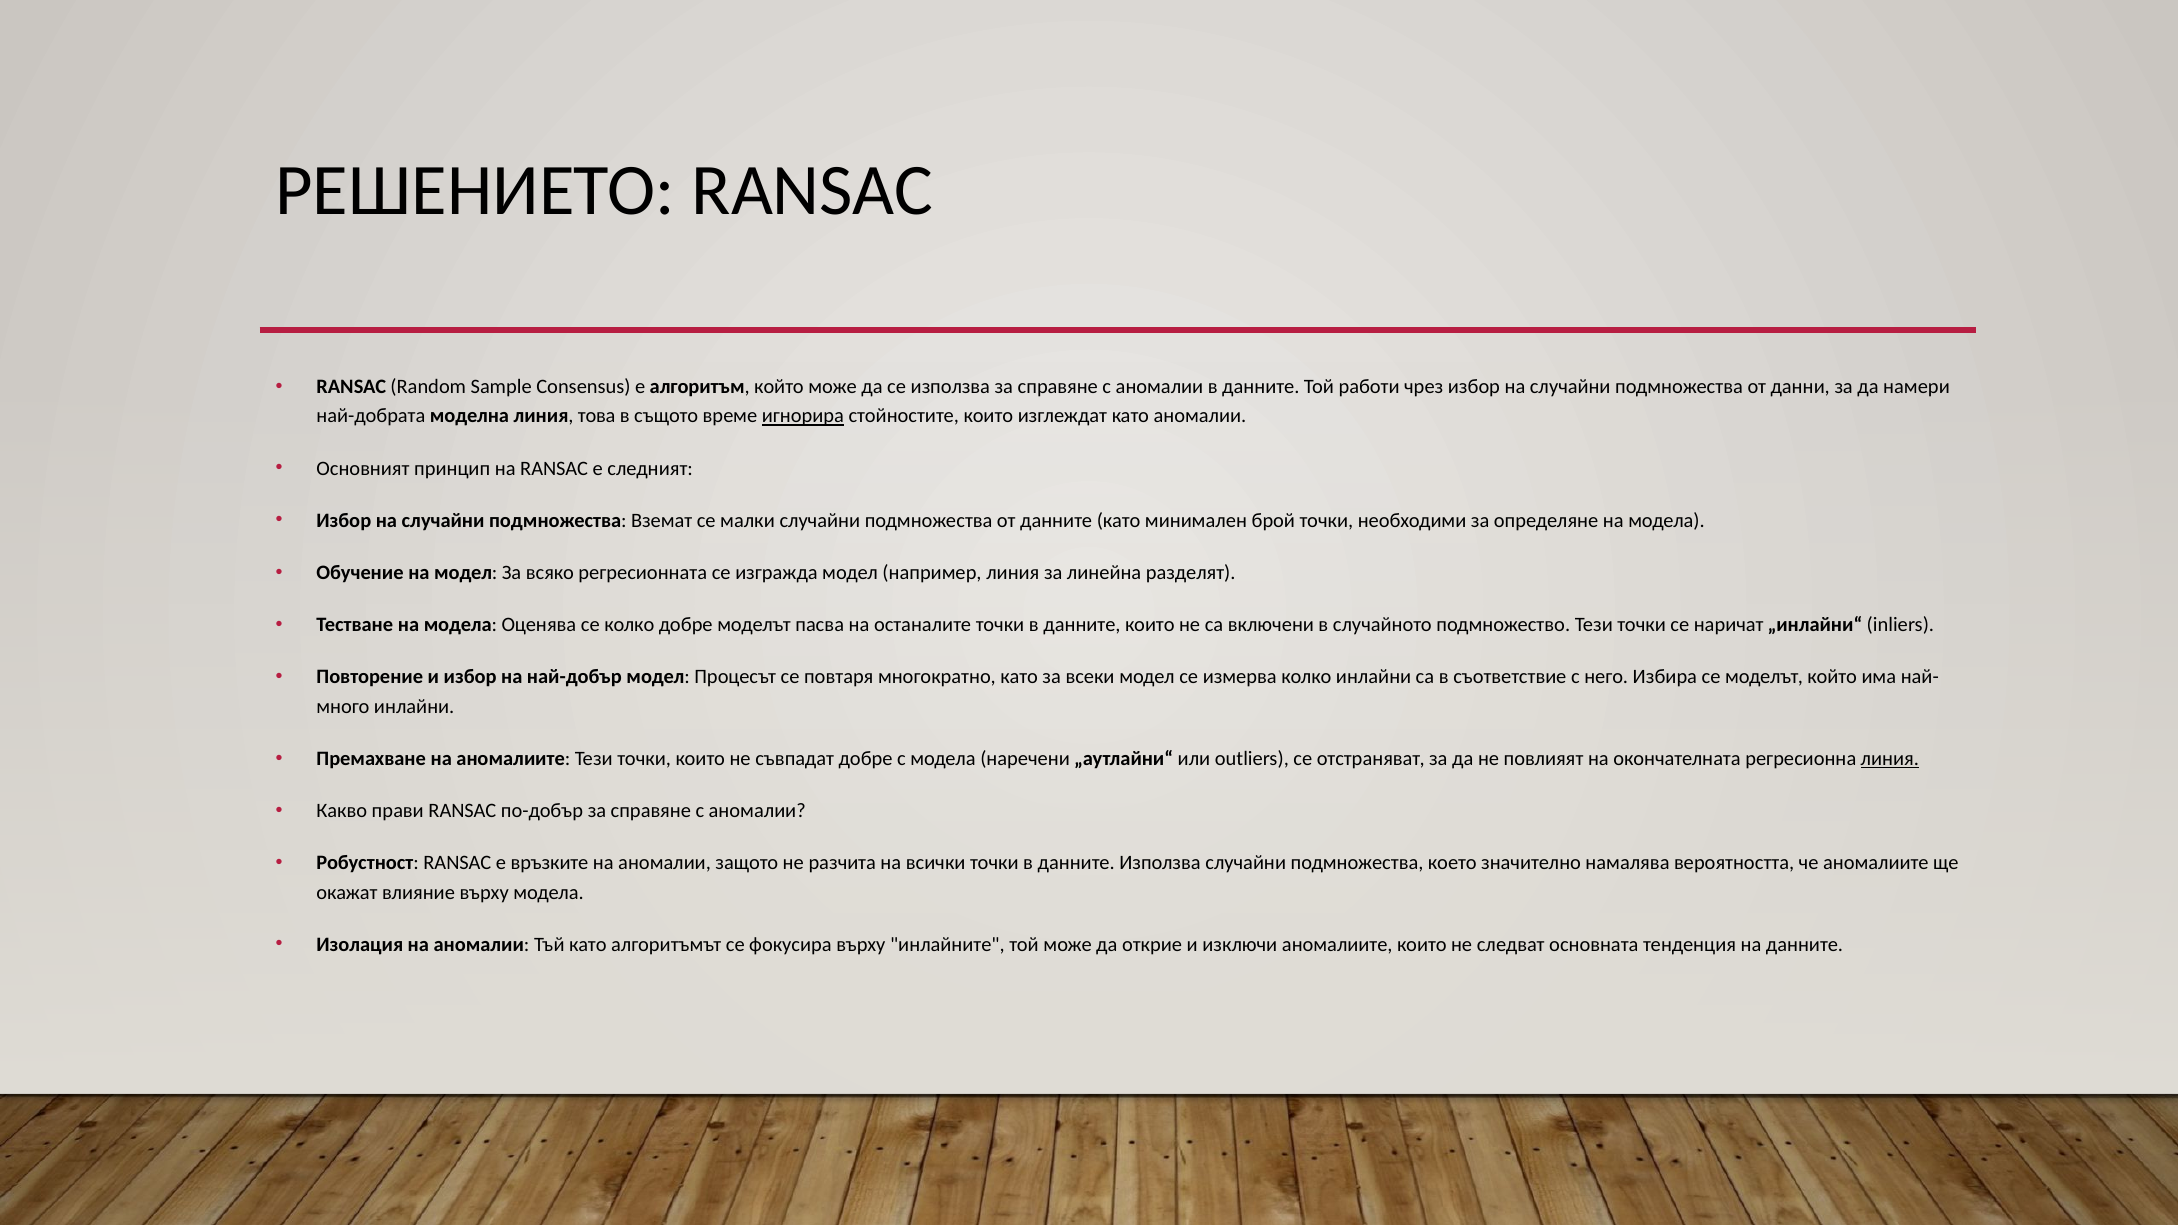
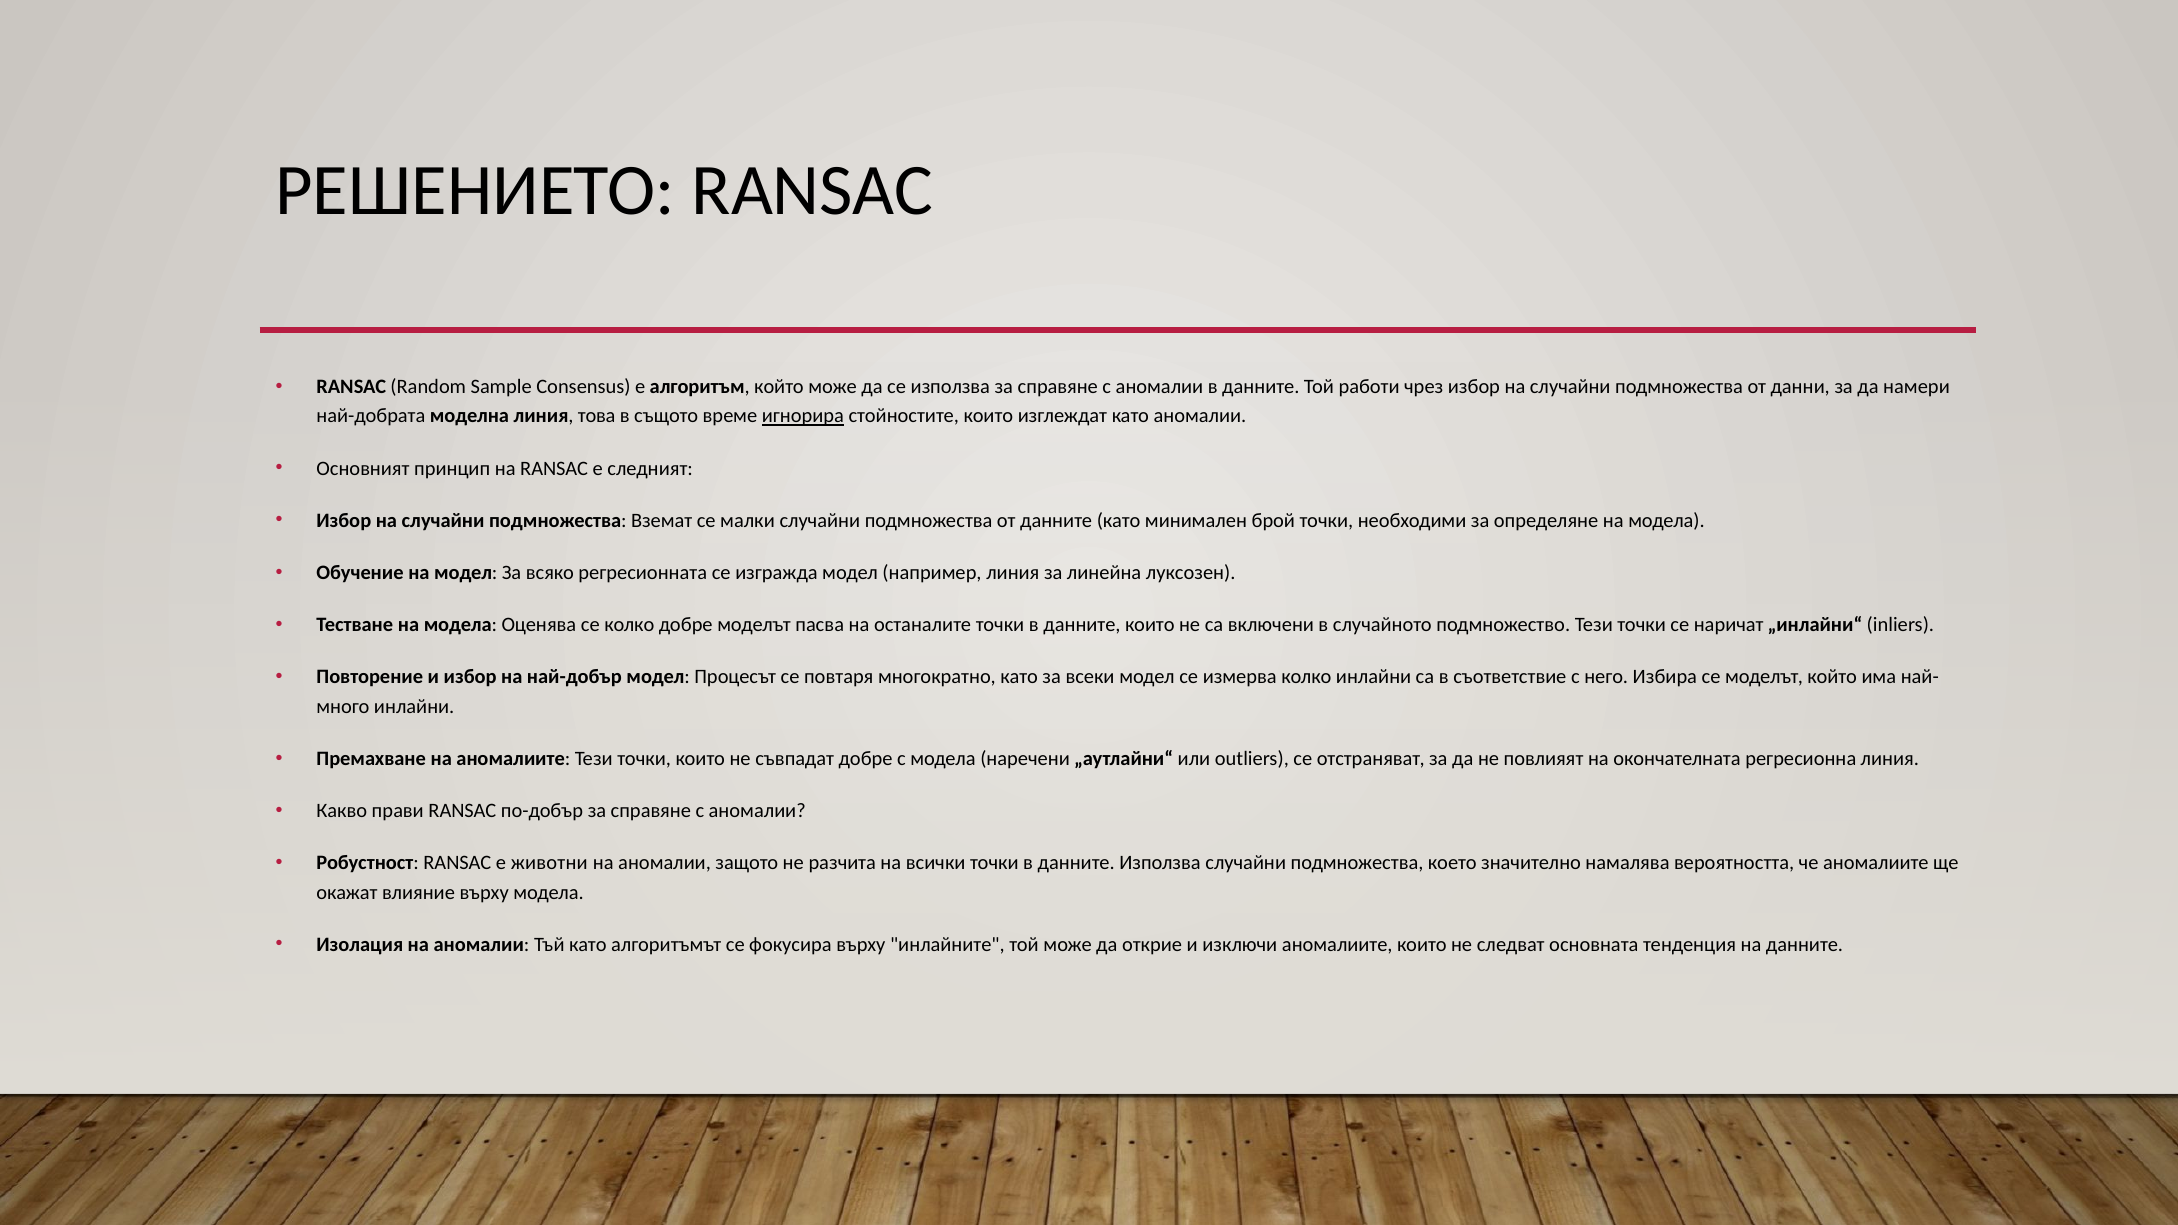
разделят: разделят -> луксозен (1191, 573)
линия underline: present -> none (1890, 759)
връзките: връзките -> животни (549, 863)
